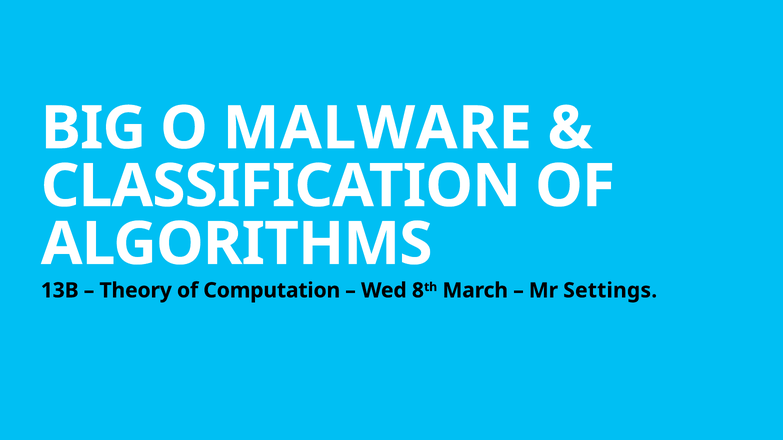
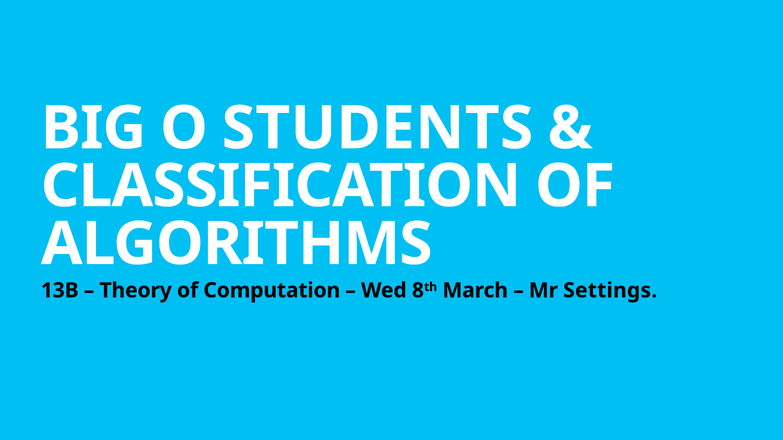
MALWARE: MALWARE -> STUDENTS (377, 128)
